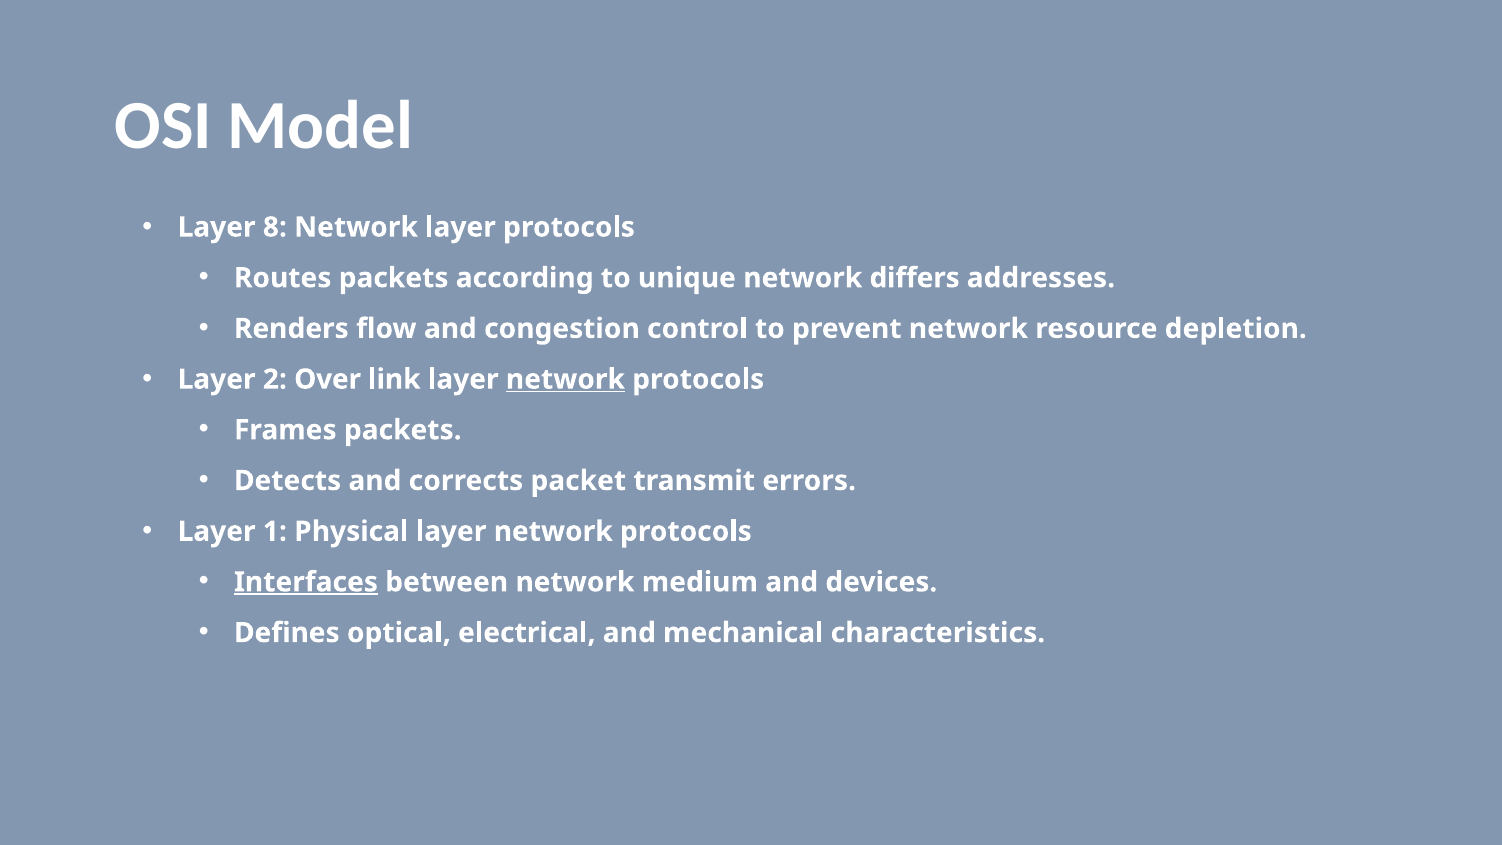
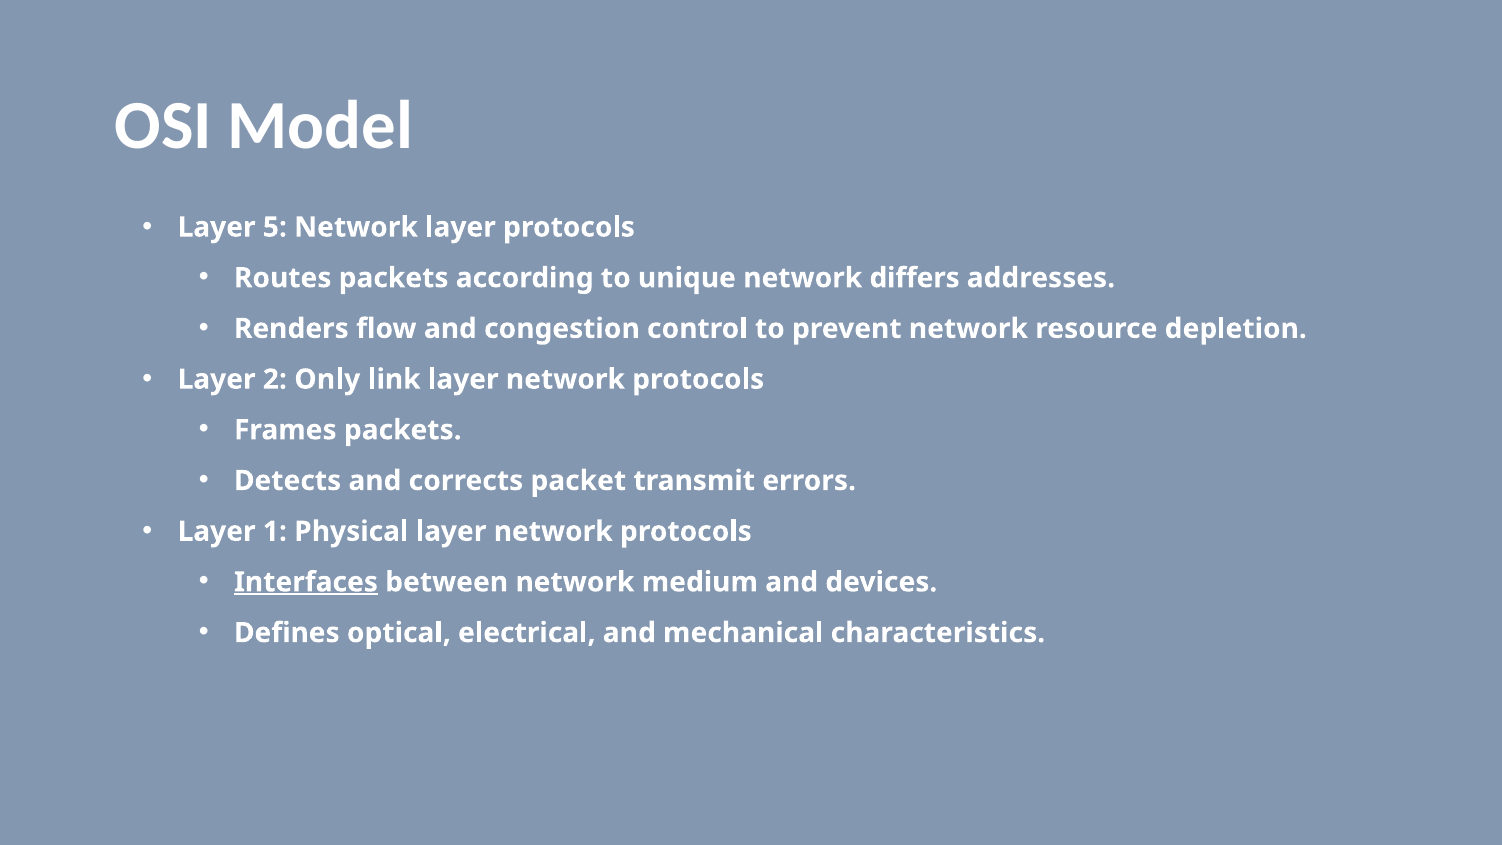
8: 8 -> 5 (275, 227)
Over: Over -> Only (327, 379)
network underline: present -> none (565, 379)
